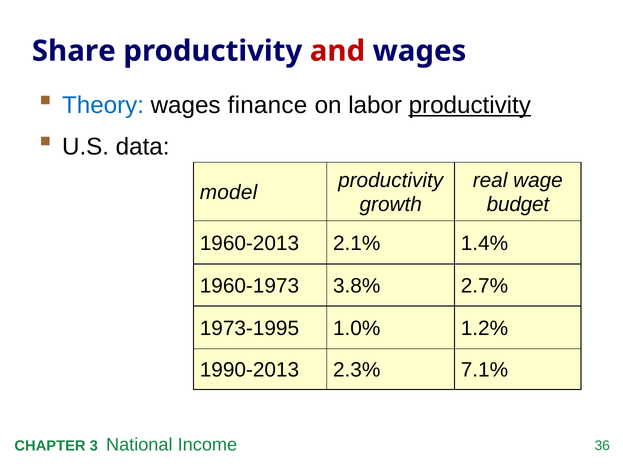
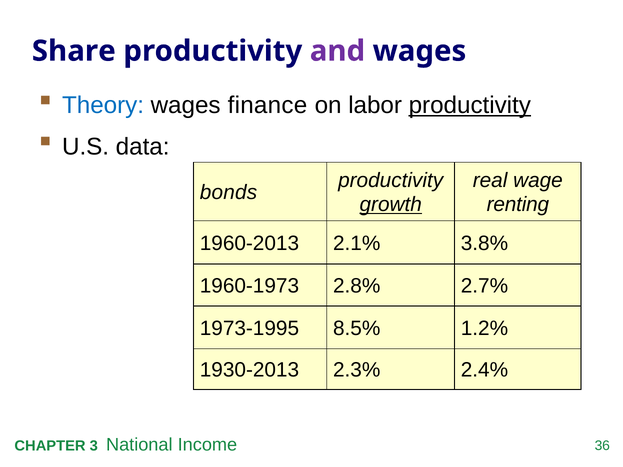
and colour: red -> purple (337, 51)
model: model -> bonds (229, 192)
growth underline: none -> present (391, 205)
budget: budget -> renting (518, 205)
1.4%: 1.4% -> 3.8% (484, 243)
3.8%: 3.8% -> 2.8% (357, 286)
1.0%: 1.0% -> 8.5% (357, 328)
1990-2013: 1990-2013 -> 1930-2013 (249, 370)
7.1%: 7.1% -> 2.4% (484, 370)
